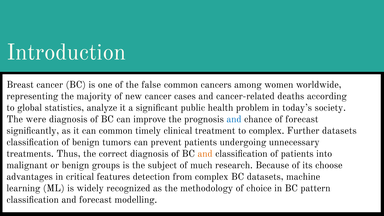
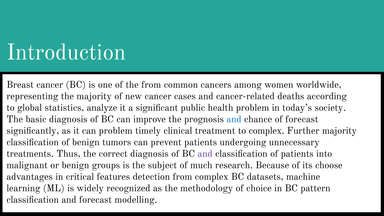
the false: false -> from (151, 85)
were: were -> basic (36, 119)
can common: common -> problem (116, 131)
Further datasets: datasets -> majority (339, 131)
and colour: orange -> purple (205, 154)
